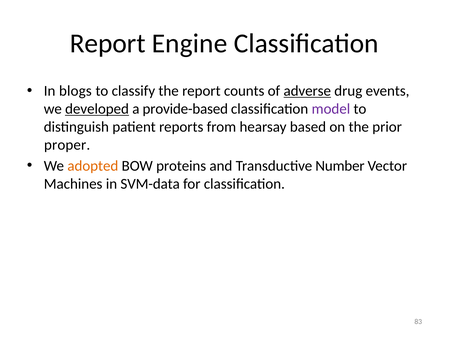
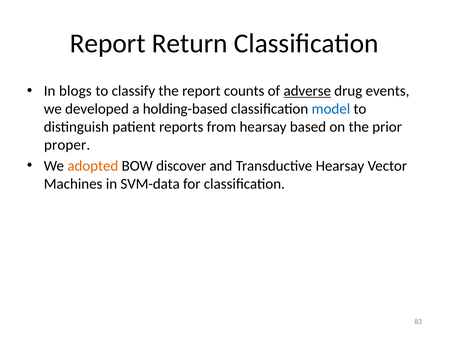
Engine: Engine -> Return (190, 43)
developed underline: present -> none (97, 109)
provide-based: provide-based -> holding-based (185, 109)
model colour: purple -> blue (331, 109)
proteins: proteins -> discover (181, 166)
Transductive Number: Number -> Hearsay (340, 166)
